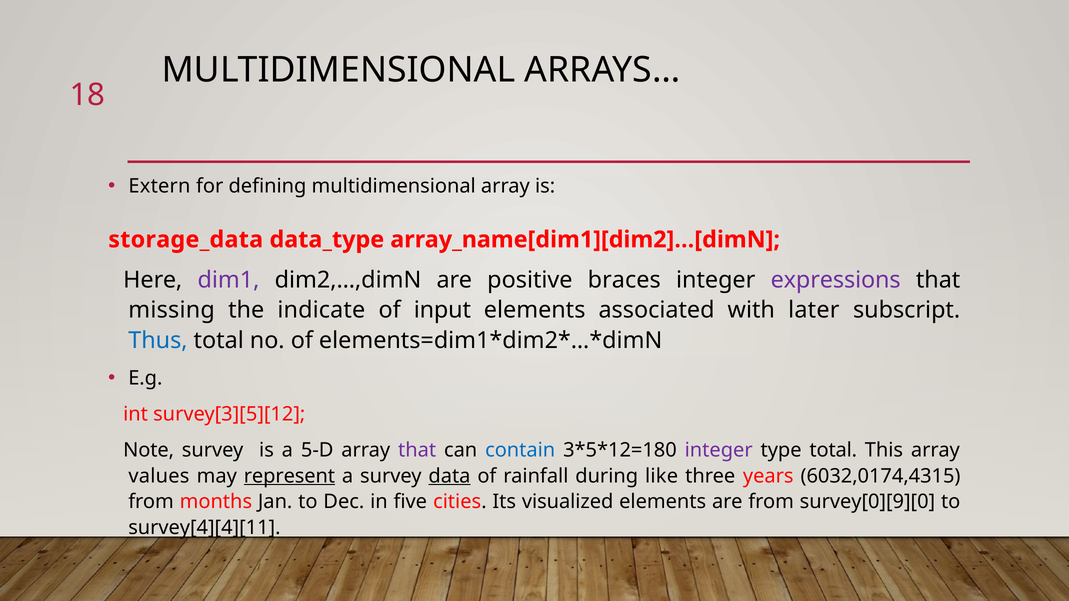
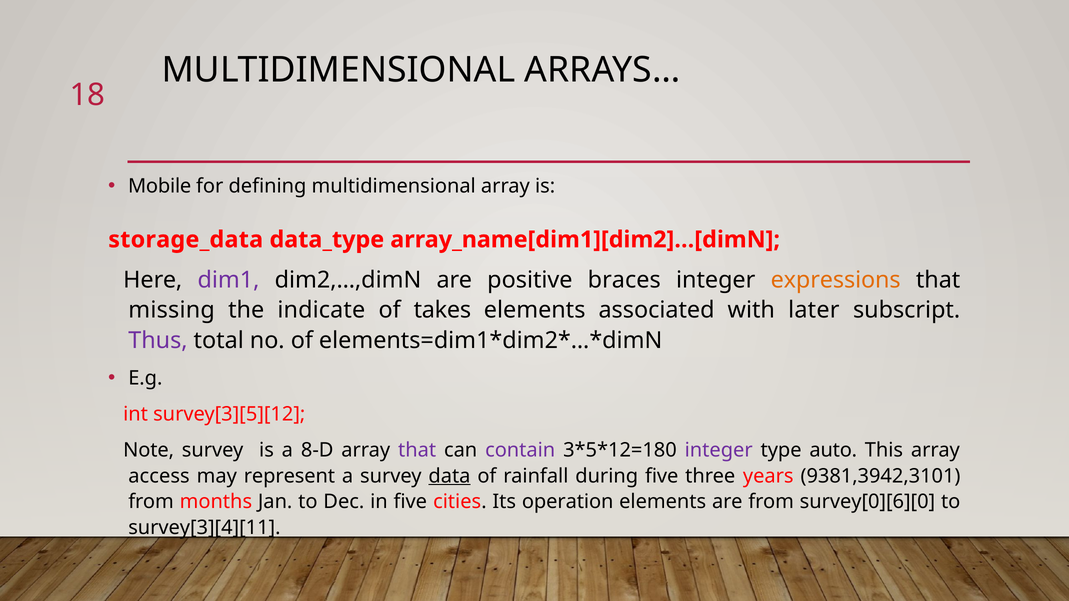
Extern: Extern -> Mobile (160, 186)
expressions colour: purple -> orange (836, 280)
input: input -> takes (442, 310)
Thus colour: blue -> purple (158, 341)
5-D: 5-D -> 8-D (317, 450)
contain colour: blue -> purple (520, 450)
type total: total -> auto (833, 450)
values: values -> access (159, 476)
represent underline: present -> none (289, 476)
during like: like -> five (662, 476)
6032,0174,4315: 6032,0174,4315 -> 9381,3942,3101 (881, 476)
visualized: visualized -> operation (568, 502)
survey[0][9][0: survey[0][9][0 -> survey[0][6][0 (867, 502)
survey[4][4][11: survey[4][4][11 -> survey[3][4][11 (204, 528)
